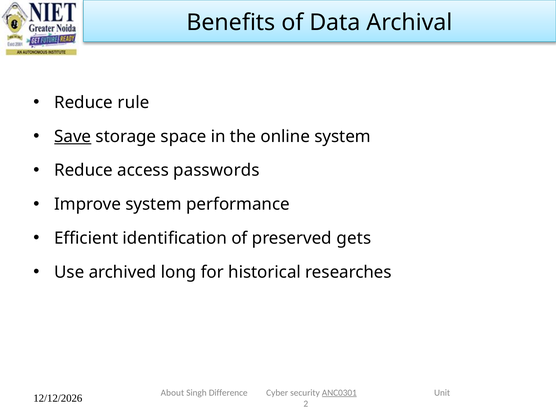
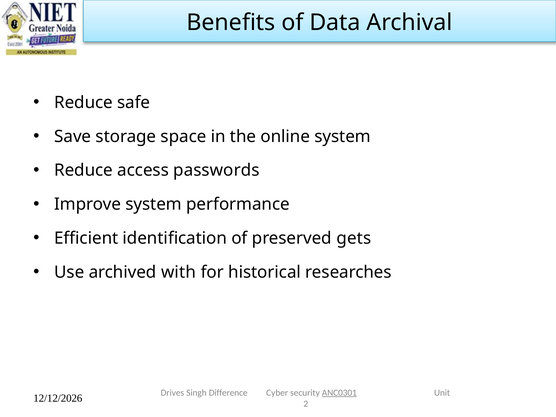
rule: rule -> safe (134, 103)
Save underline: present -> none (73, 136)
long: long -> with (179, 272)
About: About -> Drives (172, 393)
